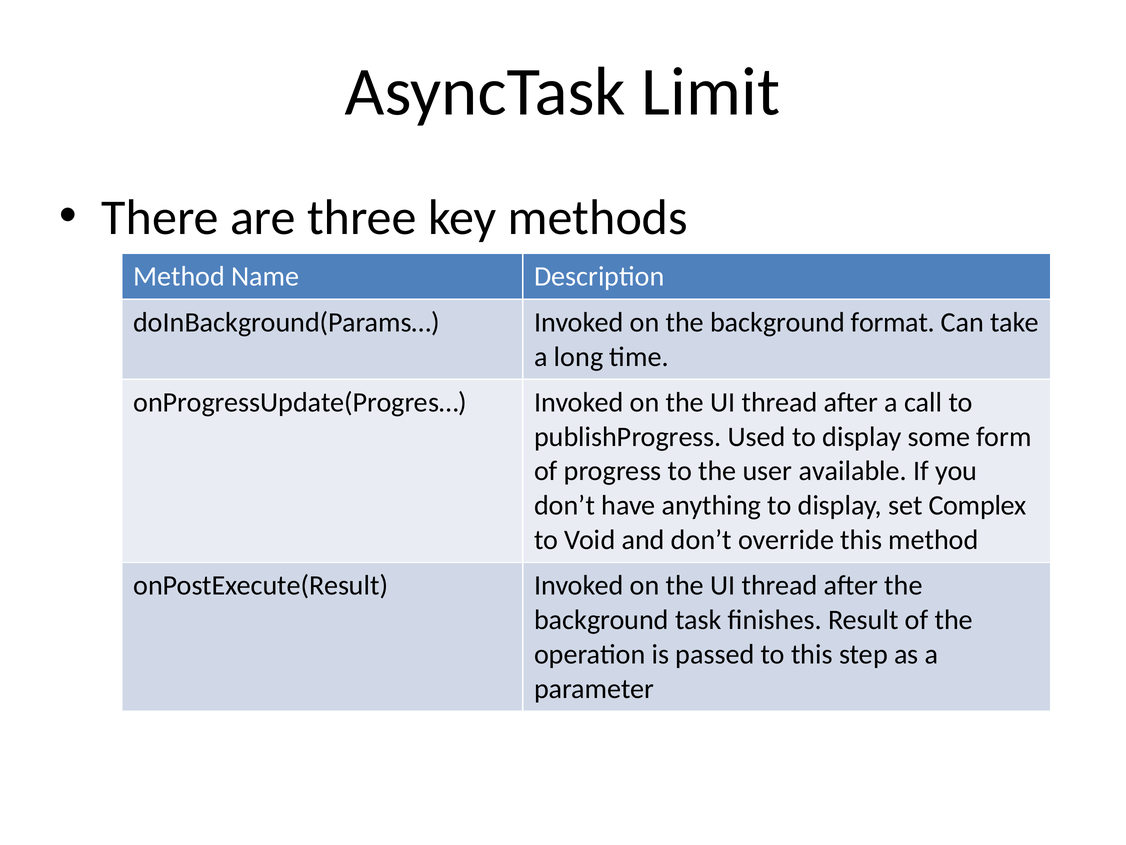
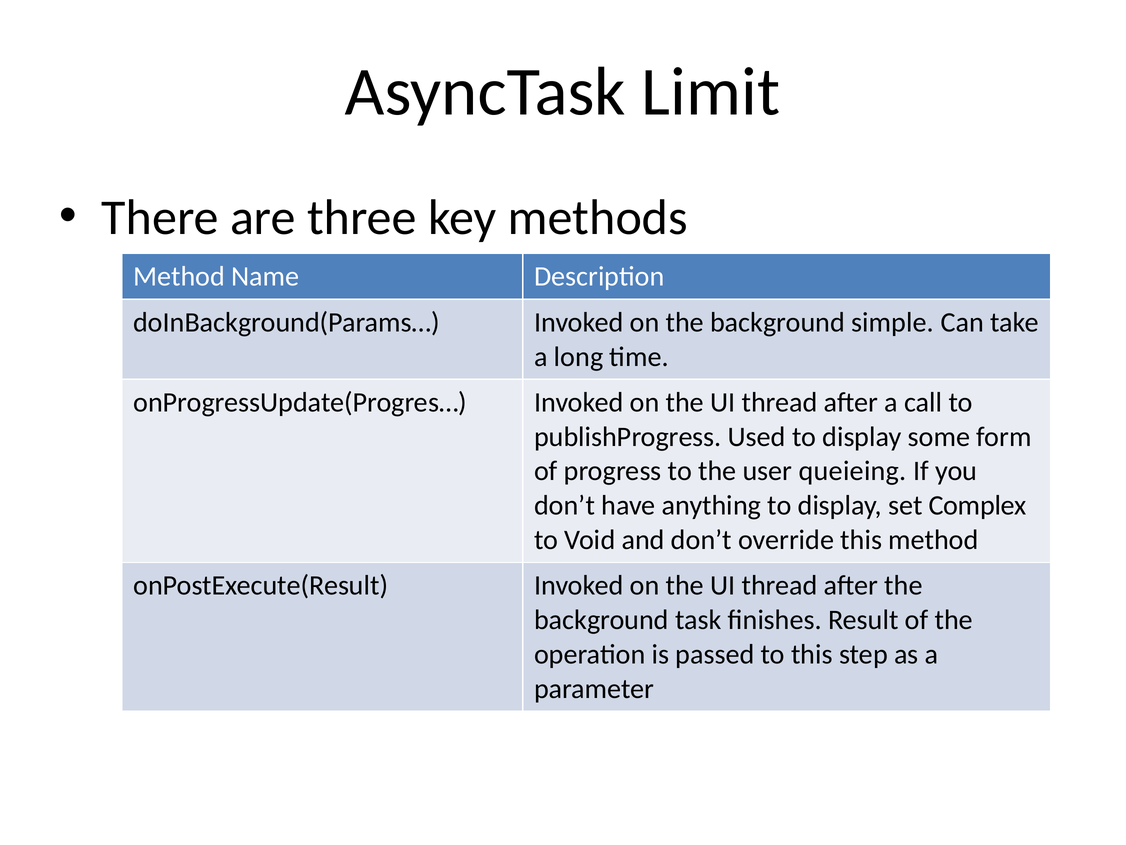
format: format -> simple (893, 322)
available: available -> queieing (853, 471)
